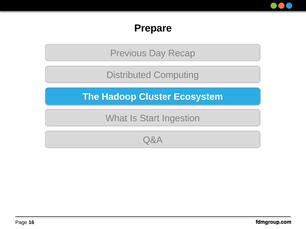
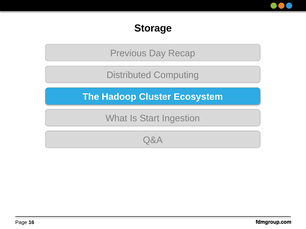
Prepare: Prepare -> Storage (153, 28)
